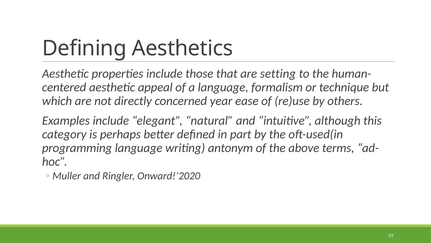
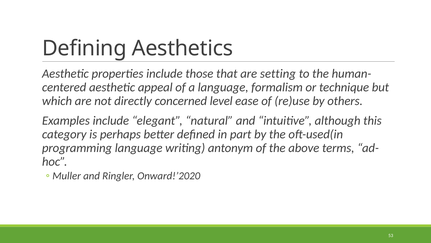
year: year -> level (221, 101)
